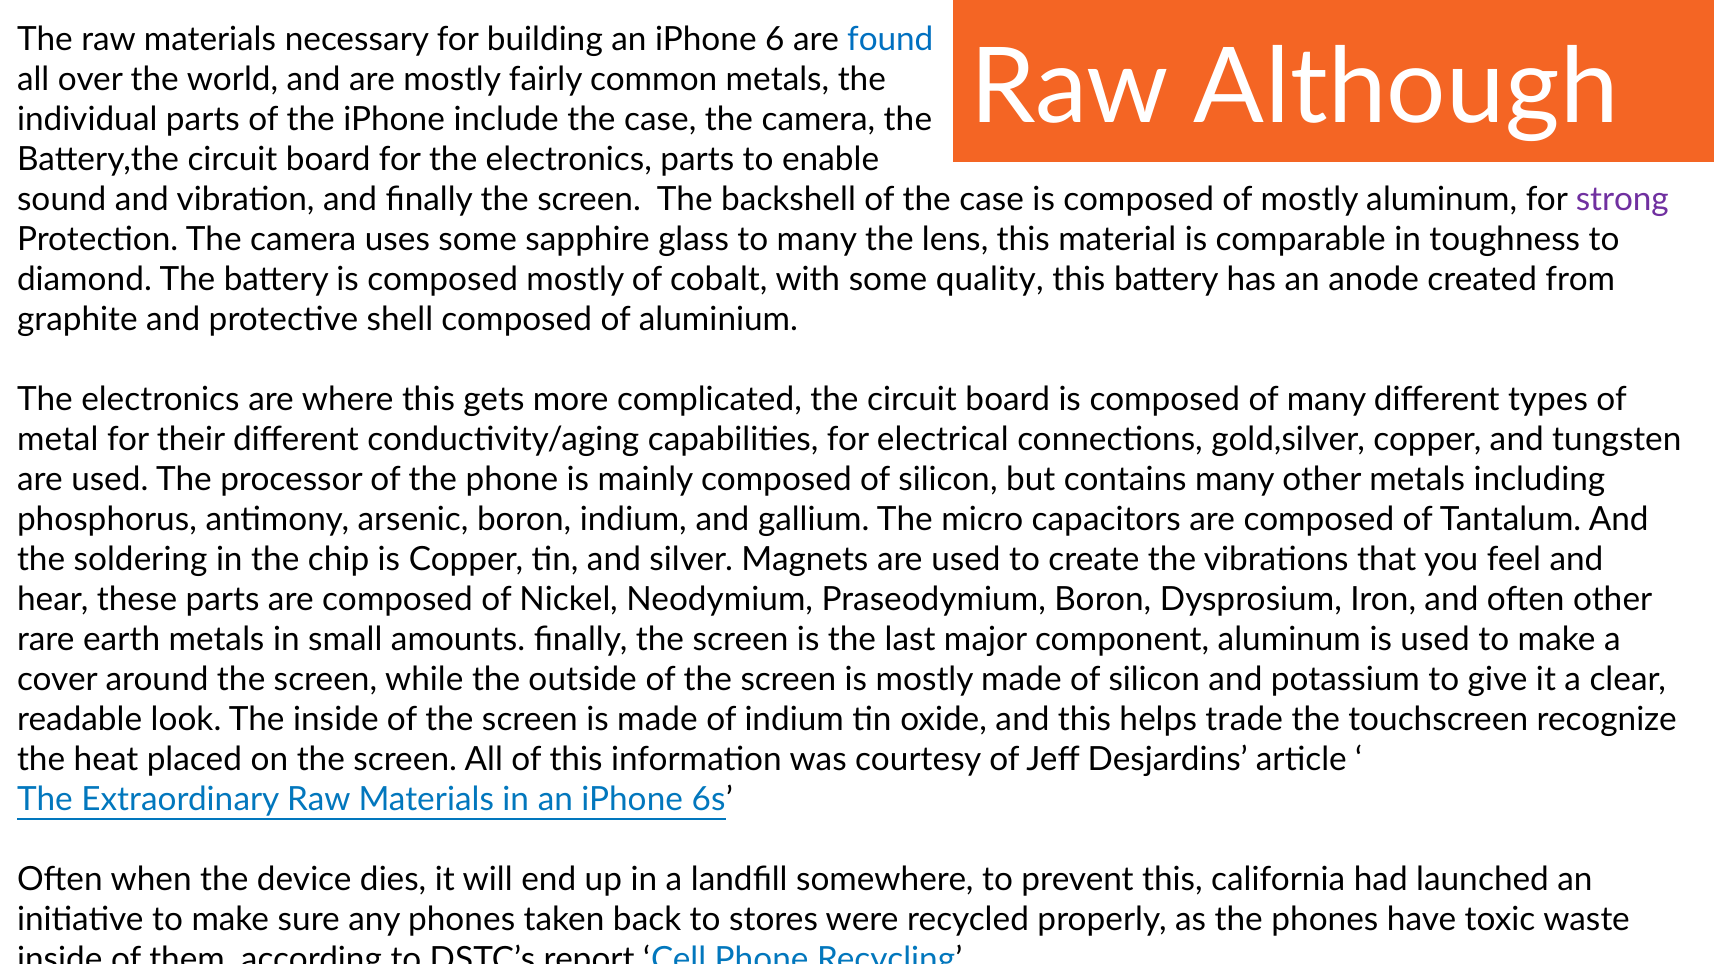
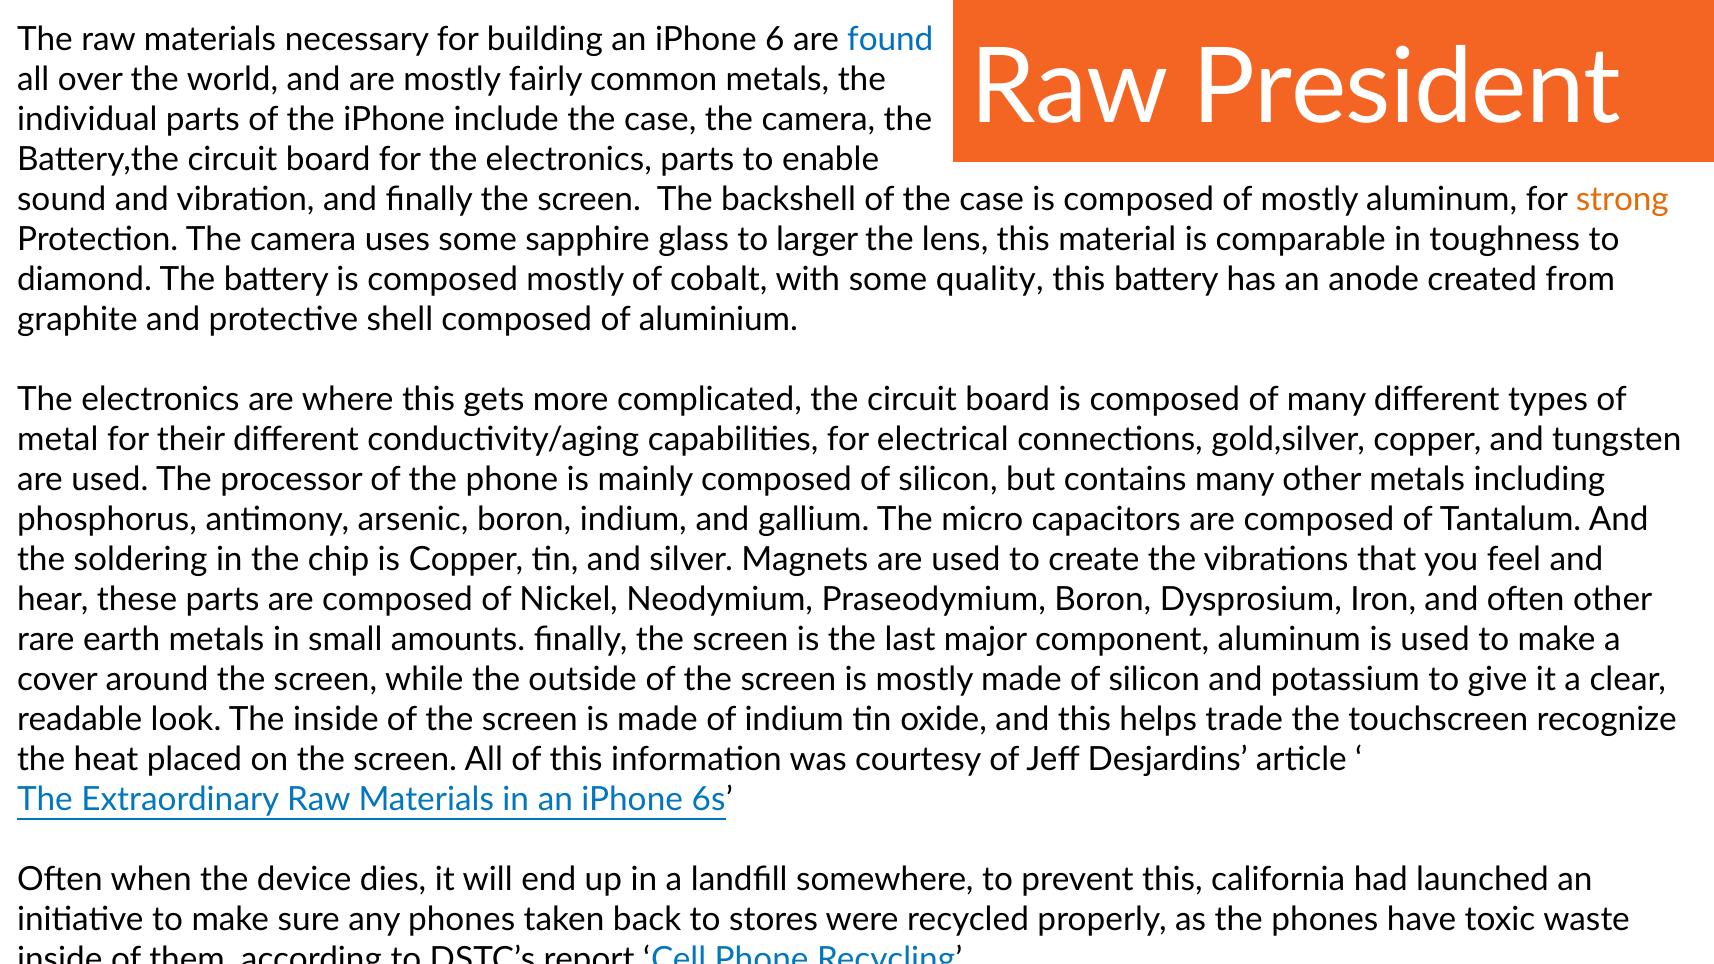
Although: Although -> President (1407, 88)
strong colour: purple -> orange (1622, 200)
to many: many -> larger (817, 240)
